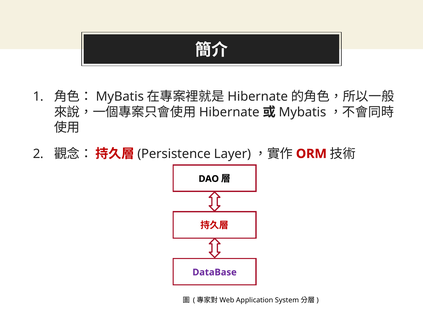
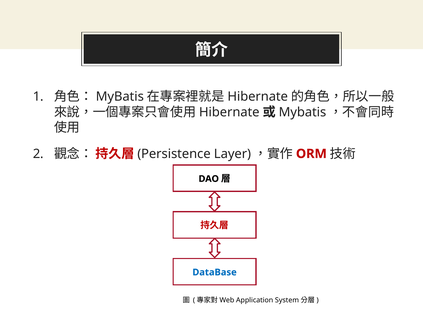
DataBase colour: purple -> blue (215, 273)
